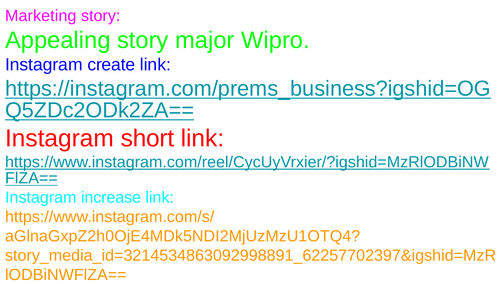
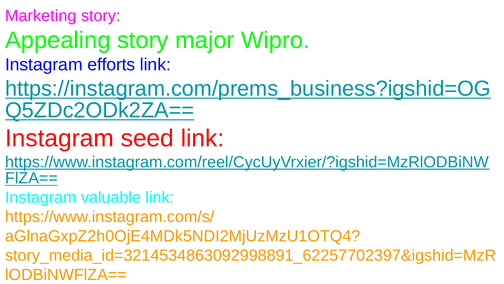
create: create -> efforts (111, 65)
short: short -> seed (147, 138)
increase: increase -> valuable (111, 197)
